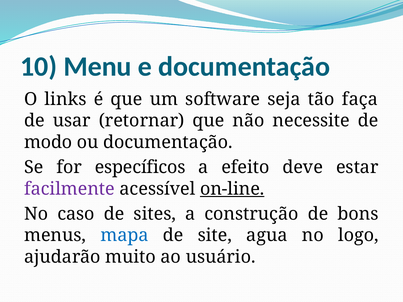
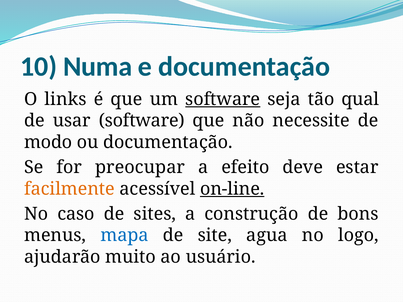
Menu: Menu -> Numa (98, 67)
software underline: none -> present (223, 99)
faça: faça -> qual (360, 99)
usar retornar: retornar -> software (142, 121)
específicos: específicos -> preocupar (140, 167)
facilmente colour: purple -> orange (69, 189)
